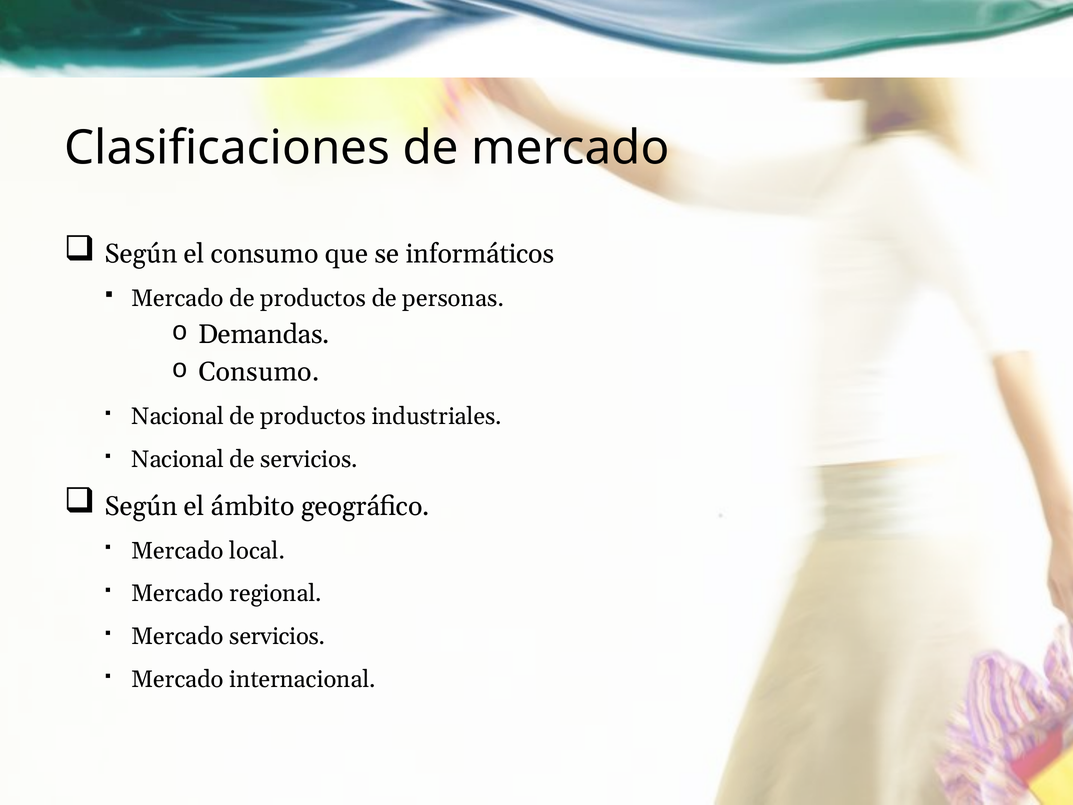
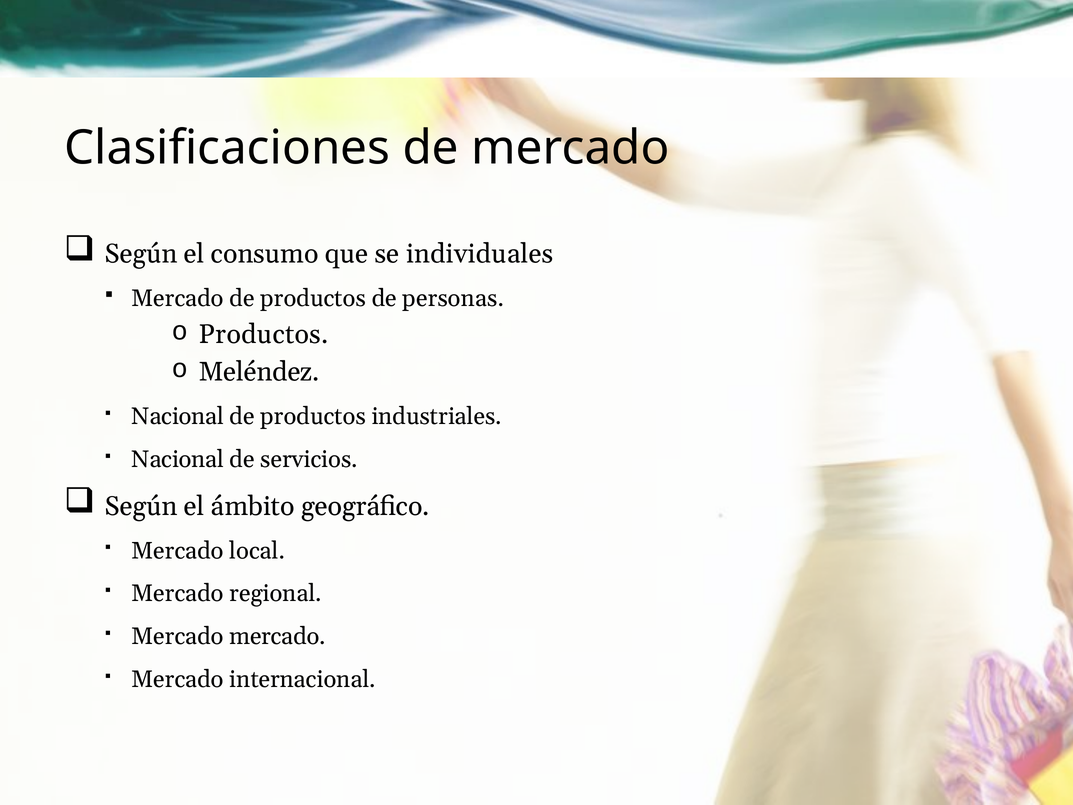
informáticos: informáticos -> individuales (480, 254)
Demandas: Demandas -> Productos (264, 334)
Consumo: Consumo -> Meléndez (259, 372)
Mercado servicios: servicios -> mercado (277, 636)
